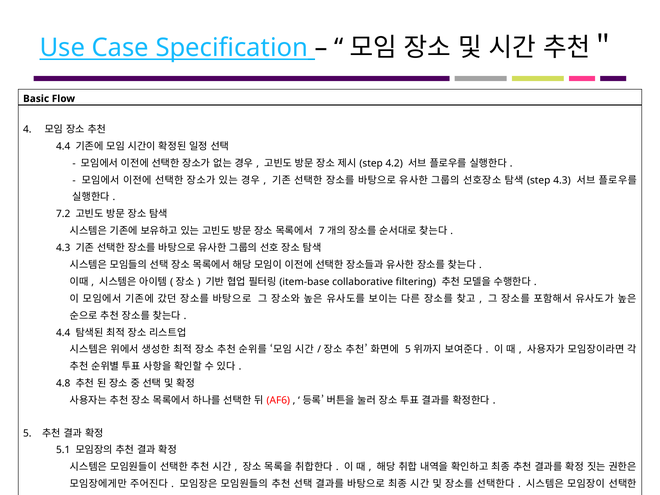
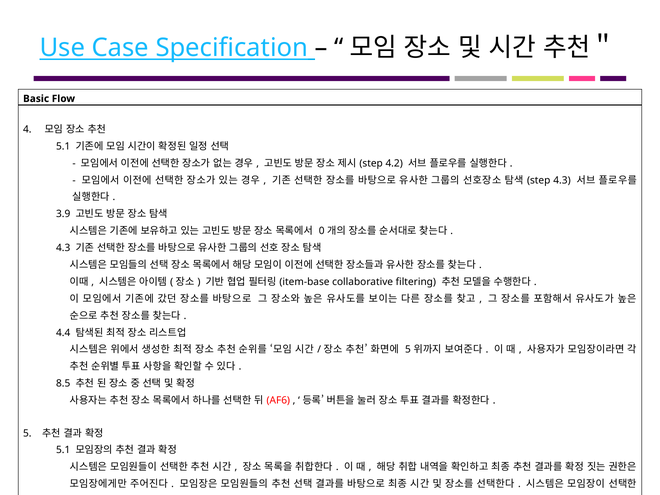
4.4: 4.4 -> 5.1 (63, 146)
7.2: 7.2 -> 3.9 (63, 214)
7: 7 -> 0 (322, 231)
4.8: 4.8 -> 8.5 (63, 384)
